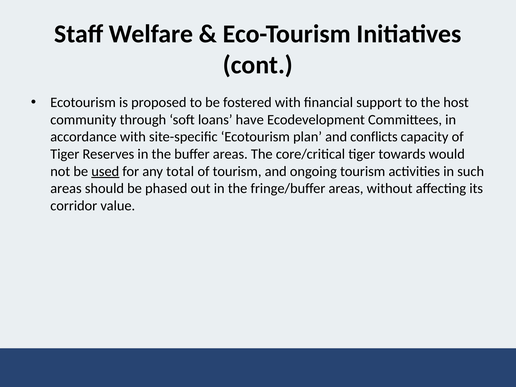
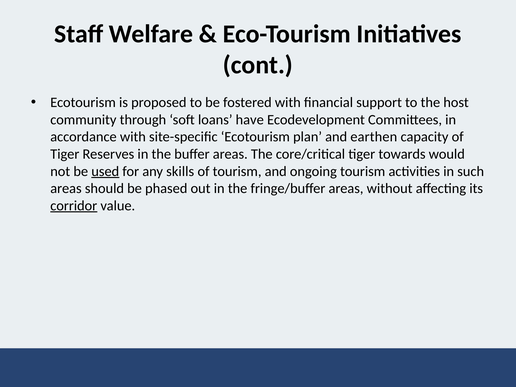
conflicts: conflicts -> earthen (374, 137)
total: total -> skills (180, 171)
corridor underline: none -> present (74, 206)
